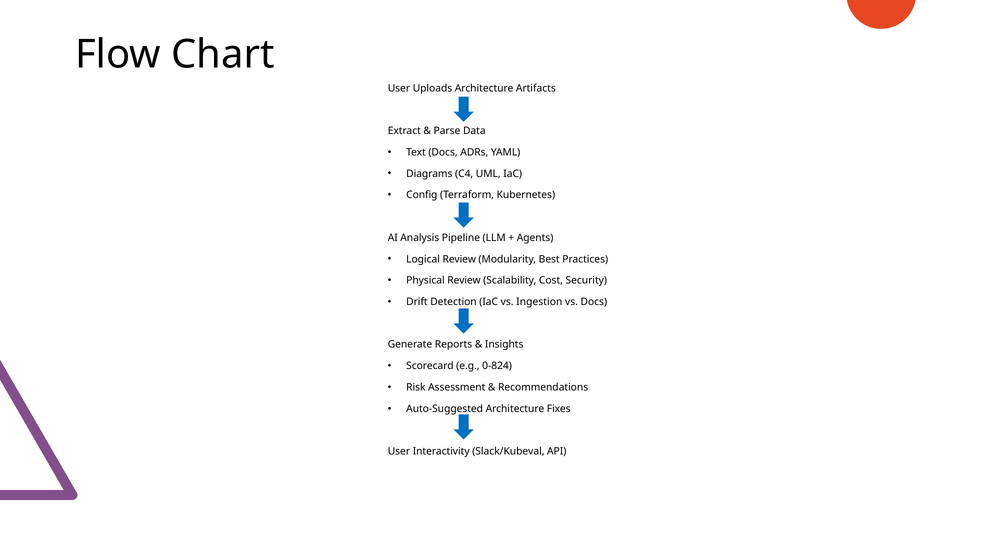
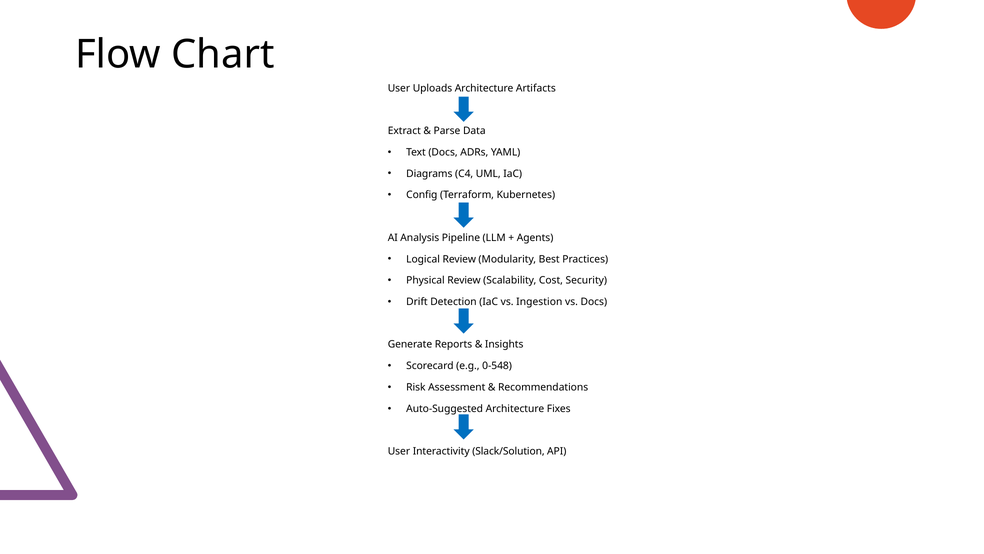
0-824: 0-824 -> 0-548 (497, 366)
Slack/Kubeval: Slack/Kubeval -> Slack/Solution (508, 451)
